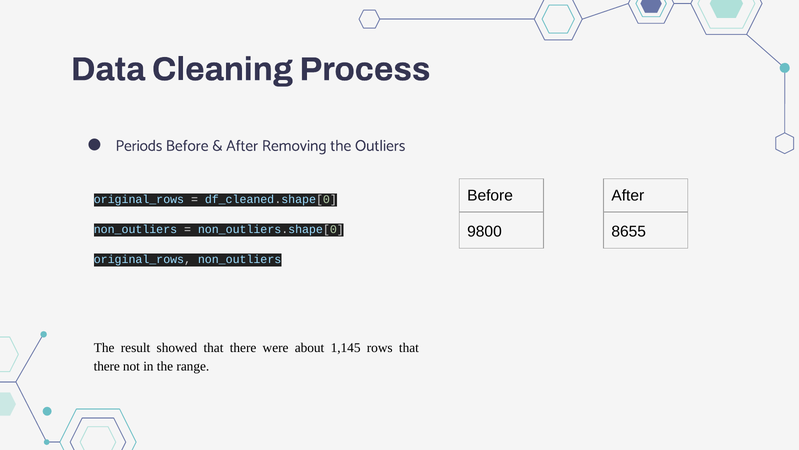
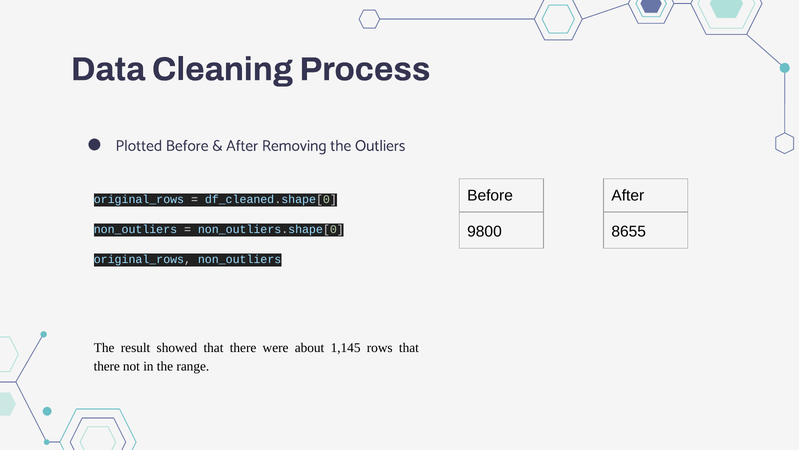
Periods: Periods -> Plotted (139, 145)
